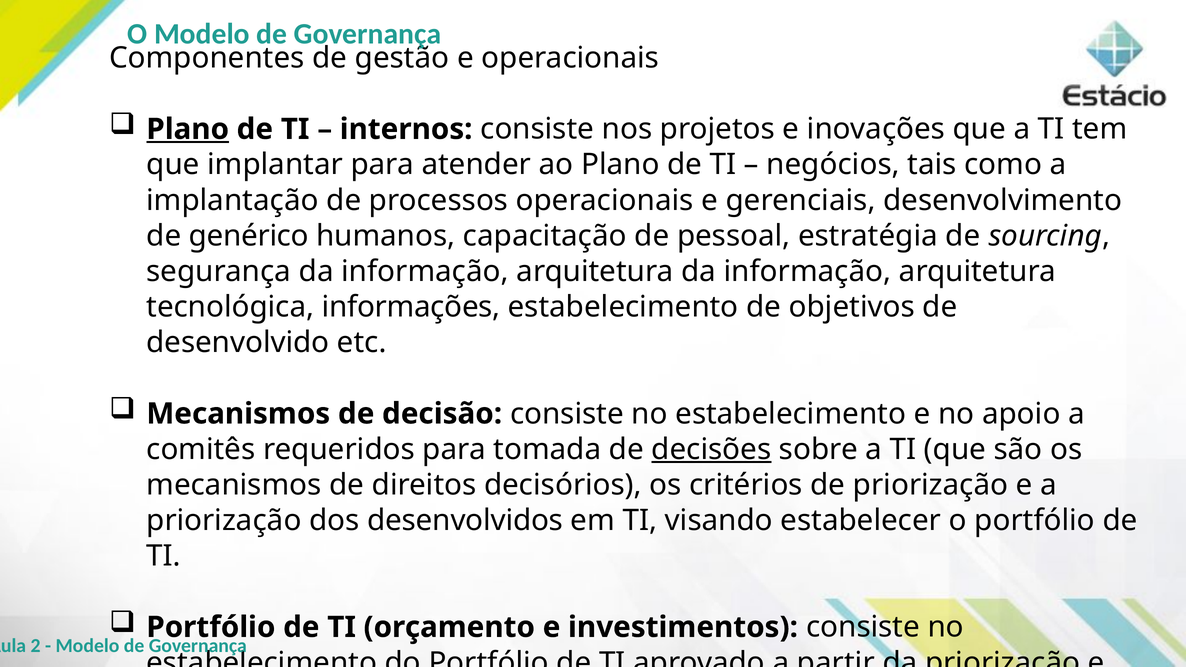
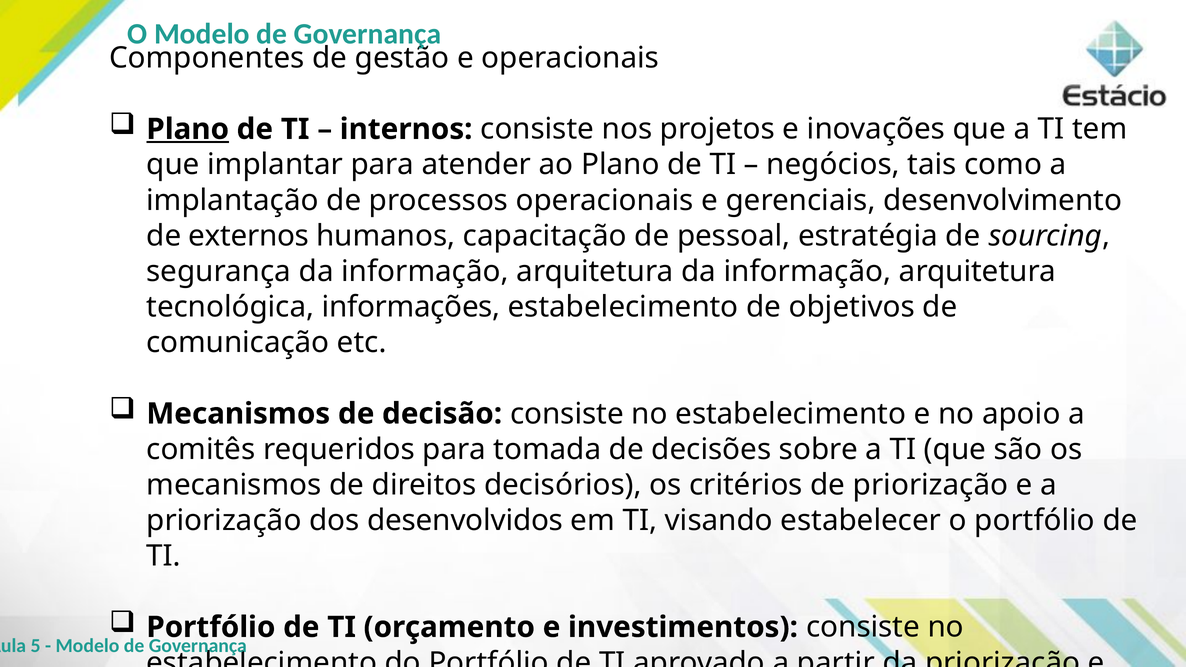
genérico: genérico -> externos (249, 236)
desenvolvido: desenvolvido -> comunicação (238, 343)
decisões underline: present -> none (711, 449)
2: 2 -> 5 (36, 646)
